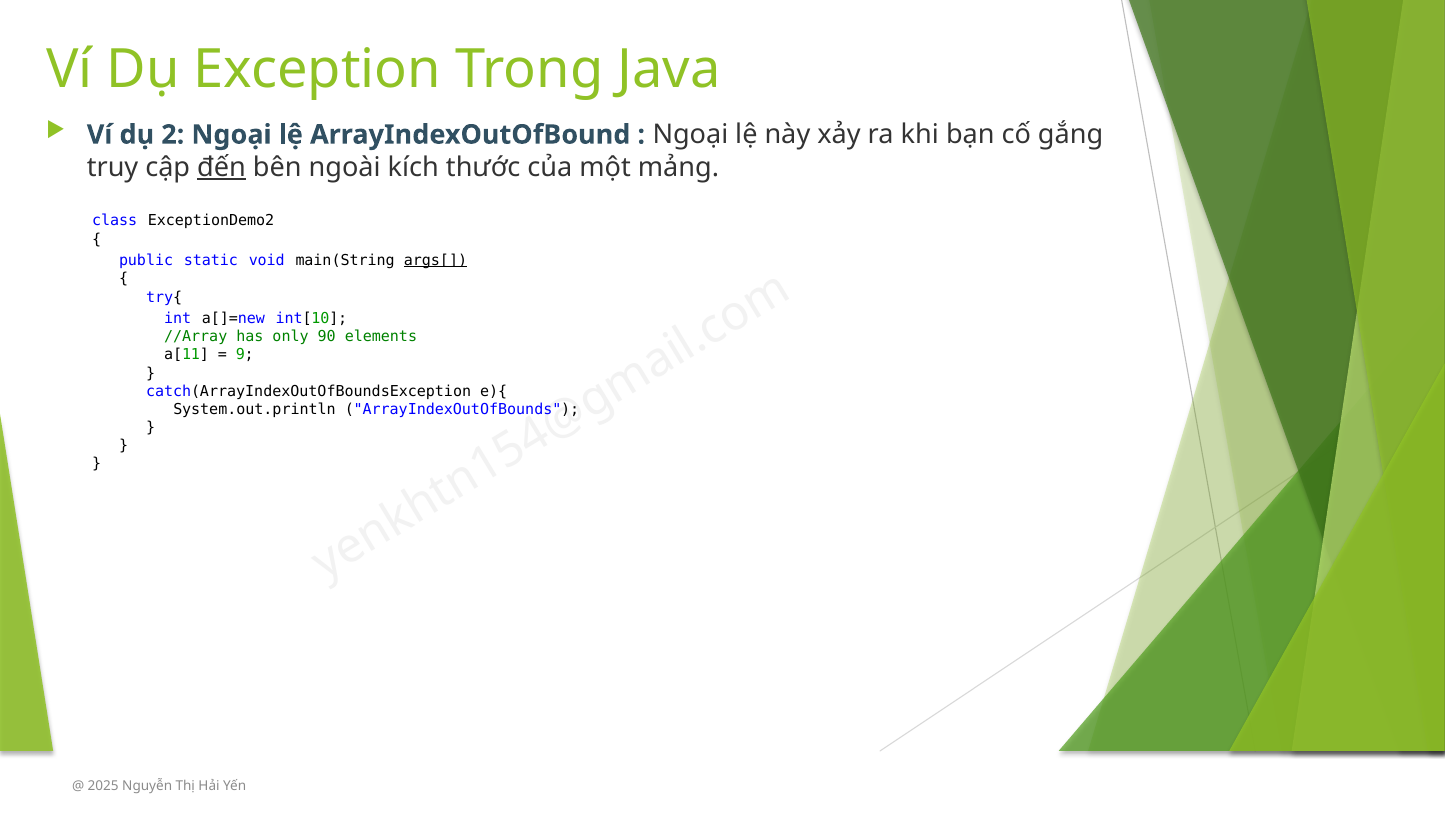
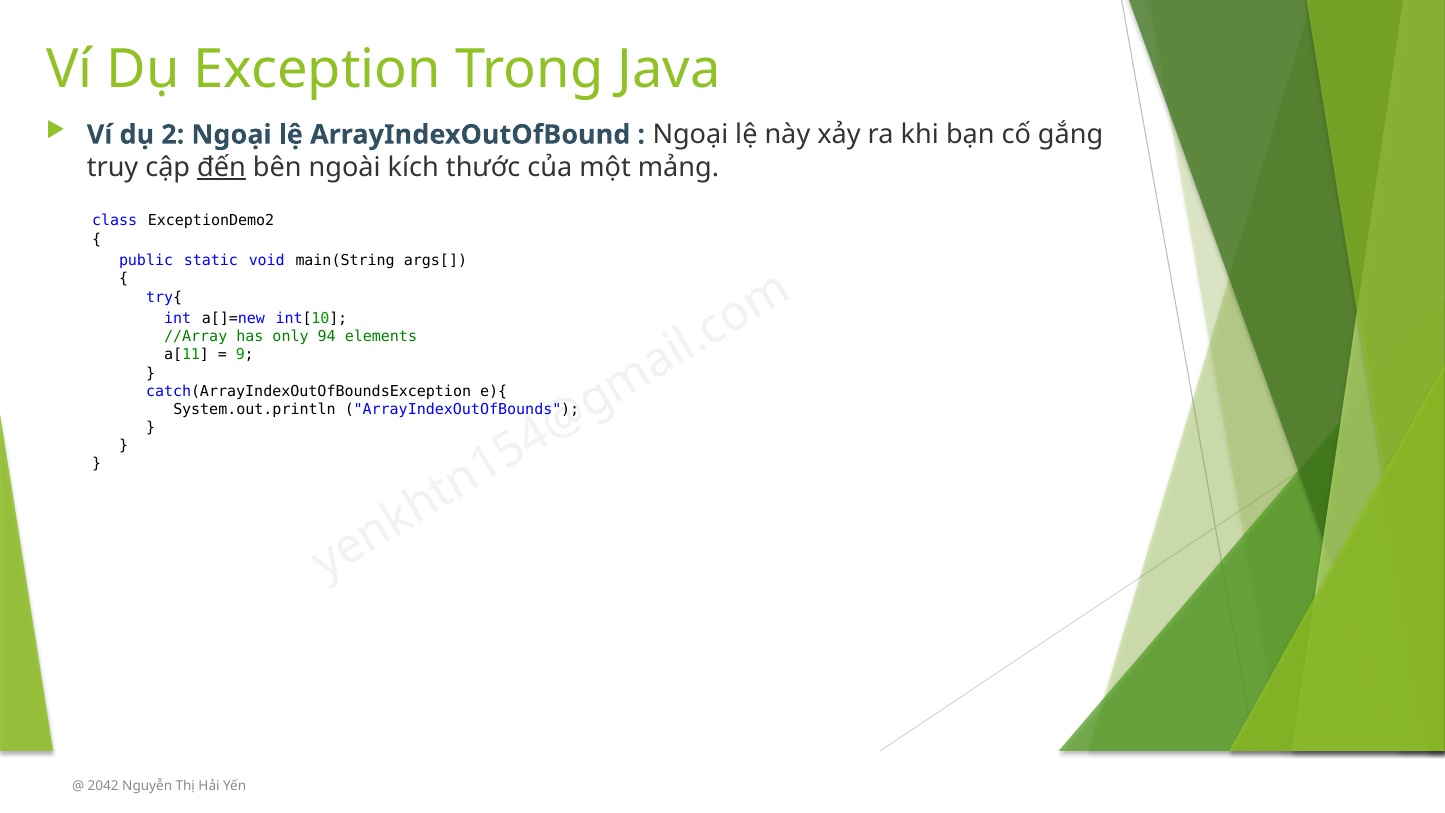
args[ underline: present -> none (435, 260)
90: 90 -> 94 (327, 337)
2025: 2025 -> 2042 (103, 786)
